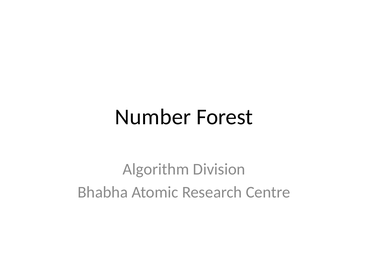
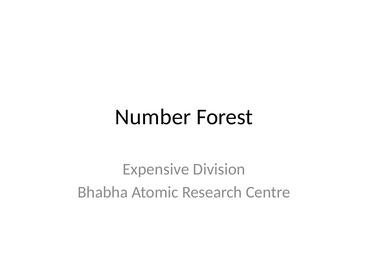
Algorithm: Algorithm -> Expensive (156, 169)
